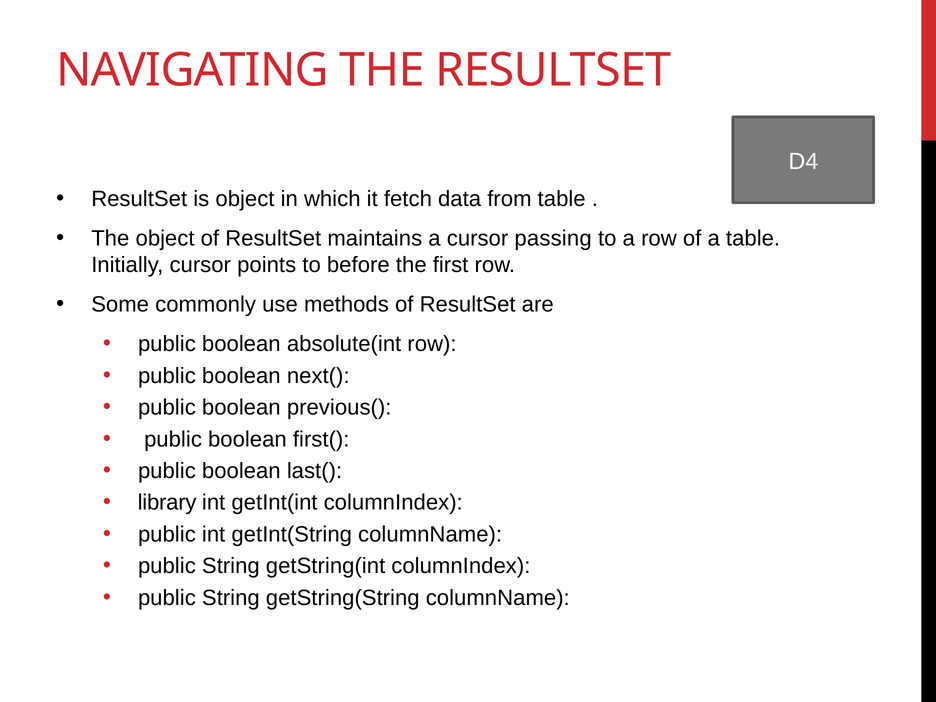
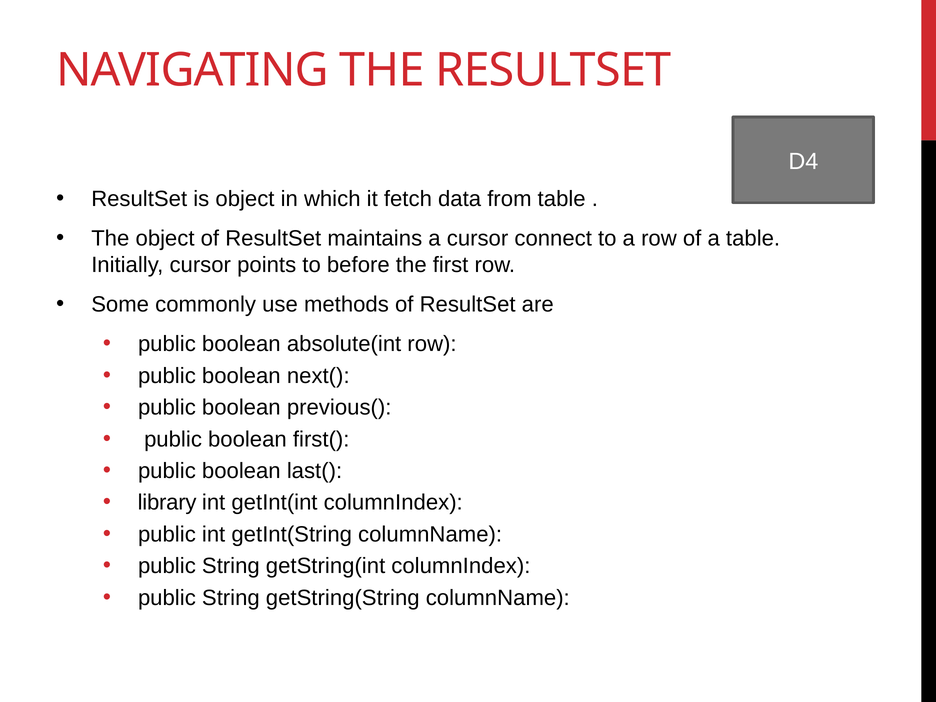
passing: passing -> connect (553, 238)
